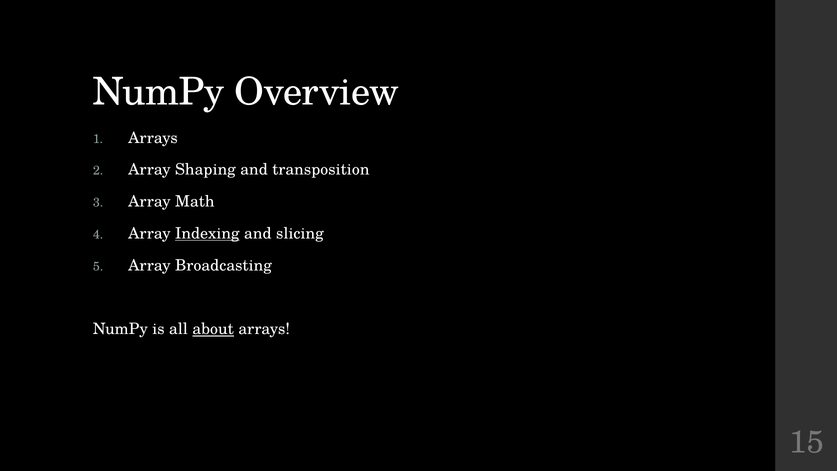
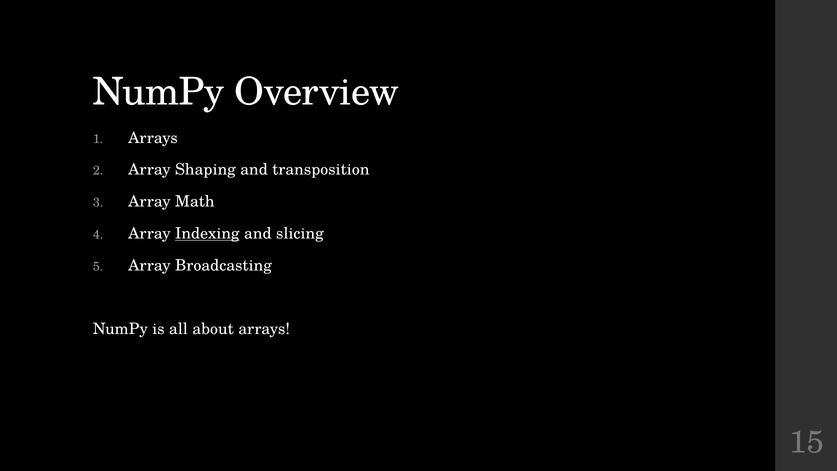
about underline: present -> none (213, 329)
